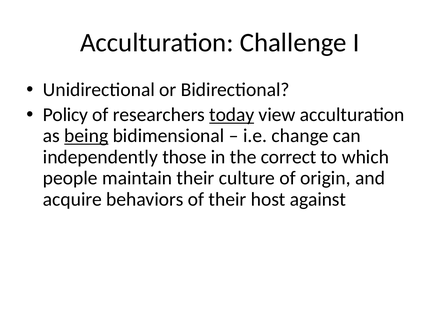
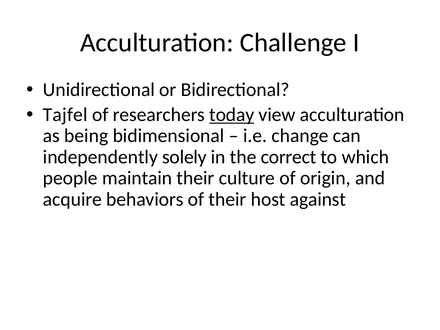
Policy: Policy -> Tajfel (65, 115)
being underline: present -> none (86, 136)
those: those -> solely (184, 157)
